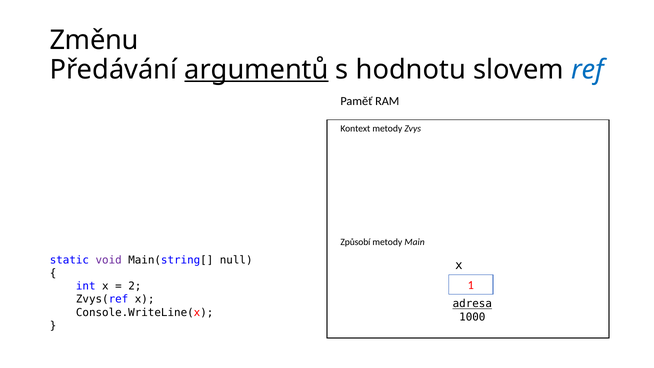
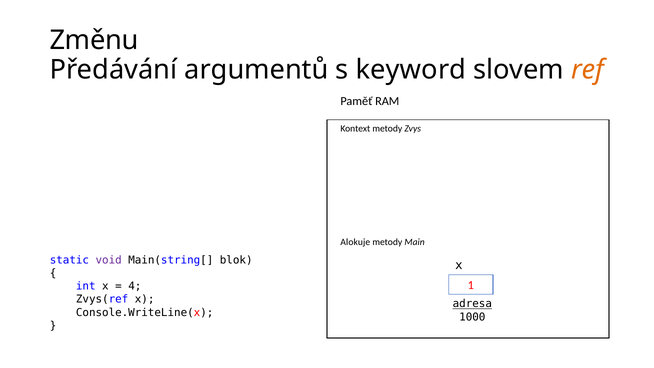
argumentů underline: present -> none (256, 70)
hodnotu: hodnotu -> keyword (411, 70)
ref colour: blue -> orange (588, 70)
Způsobí: Způsobí -> Alokuje (355, 242)
null: null -> blok (236, 260)
2: 2 -> 4 (135, 286)
